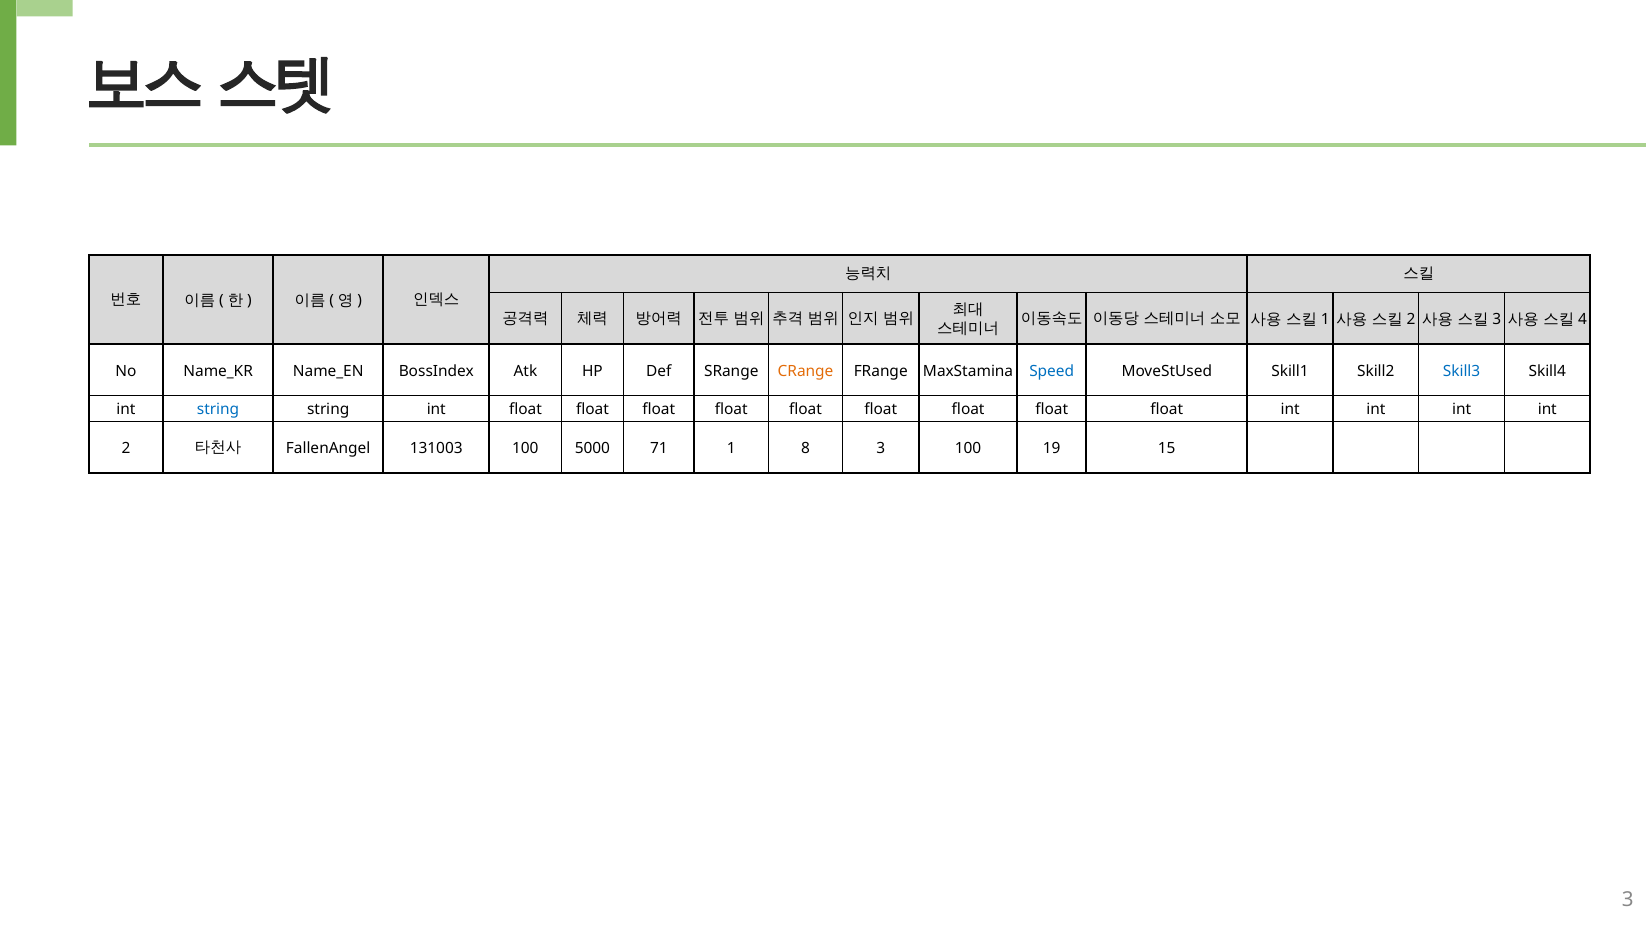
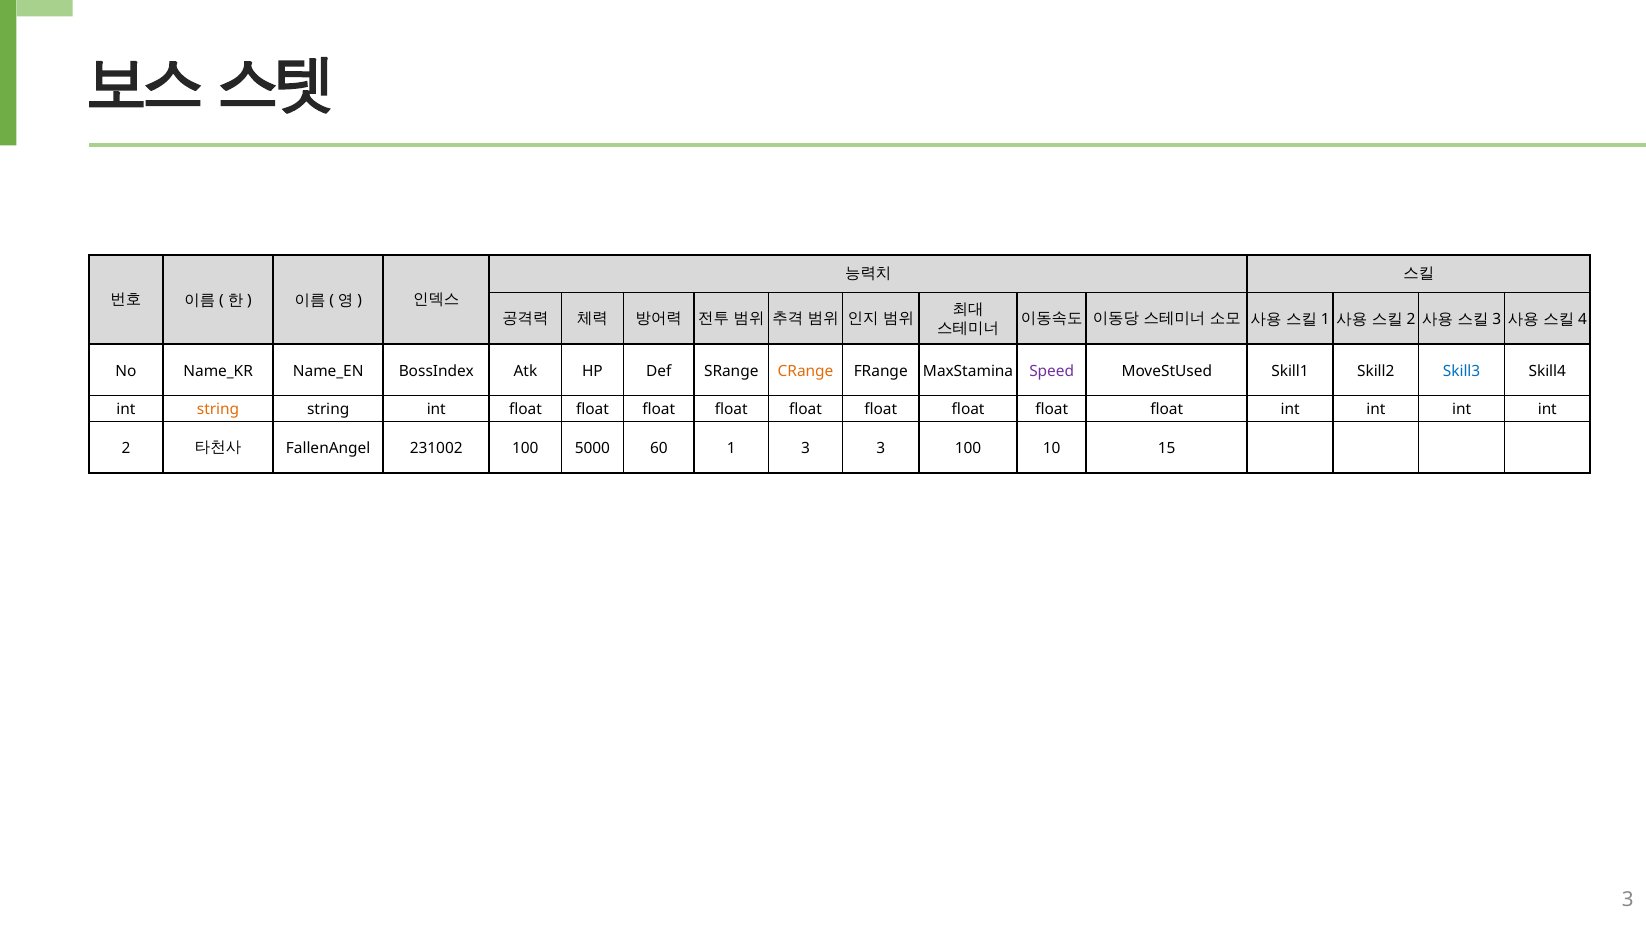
Speed colour: blue -> purple (1052, 371)
string colour: blue -> orange (218, 410)
131003: 131003 -> 231002 (436, 449)
71: 71 -> 60 (659, 449)
1 8: 8 -> 3 (806, 449)
19: 19 -> 10 (1052, 449)
